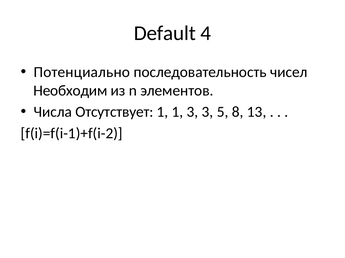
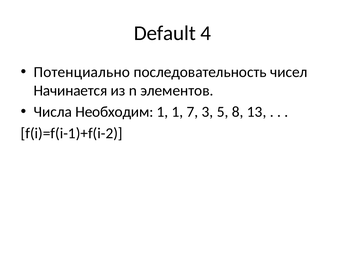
Необходим: Необходим -> Начинается (70, 91)
Отсутствует: Отсутствует -> Необходим (114, 112)
1 3: 3 -> 7 (192, 112)
